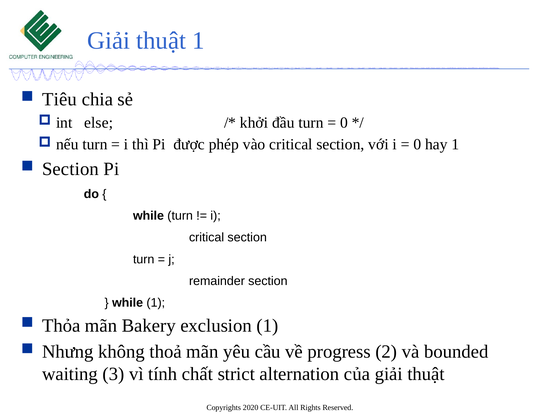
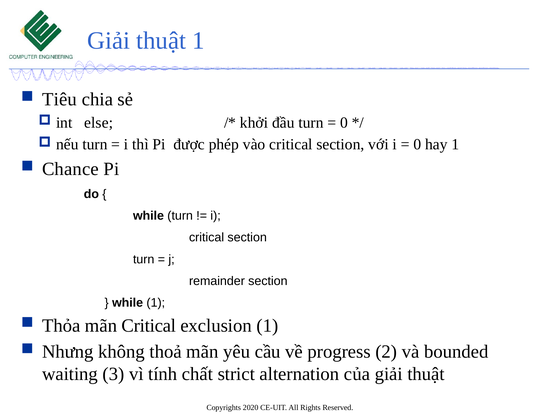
Section: Section -> Chance (70, 169)
mãn Bakery: Bakery -> Critical (149, 326)
